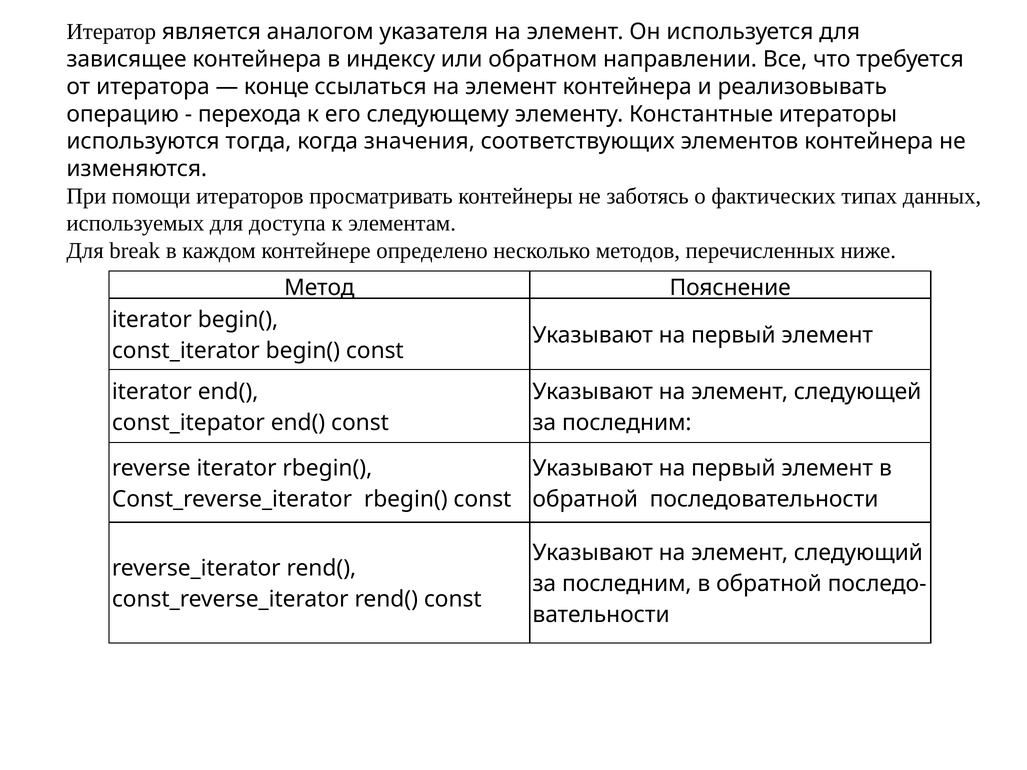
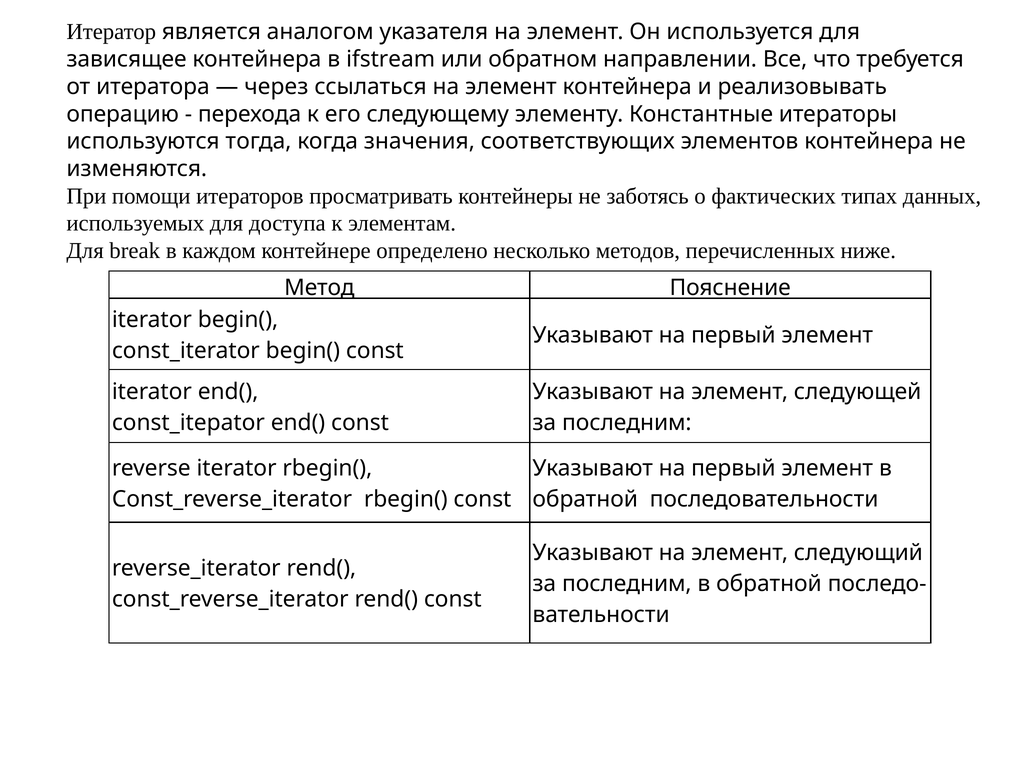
индексу: индексу -> ifstream (391, 59)
конце: конце -> через (276, 87)
